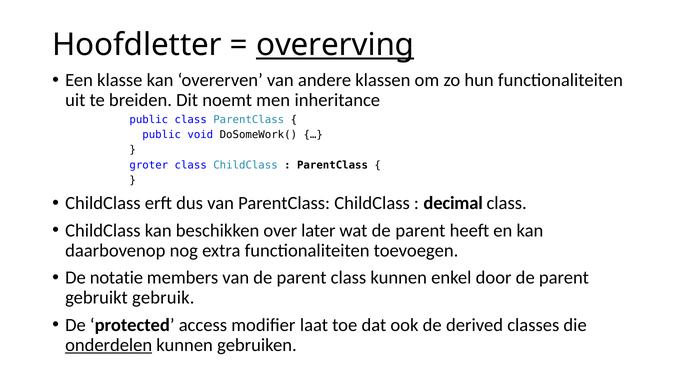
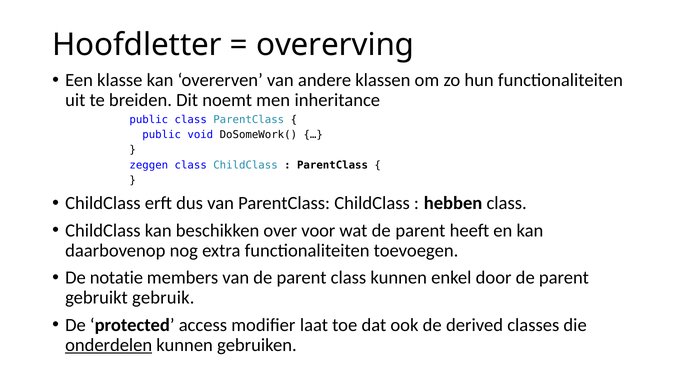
overerving underline: present -> none (335, 45)
groter: groter -> zeggen (149, 165)
decimal: decimal -> hebben (453, 203)
later: later -> voor (318, 230)
